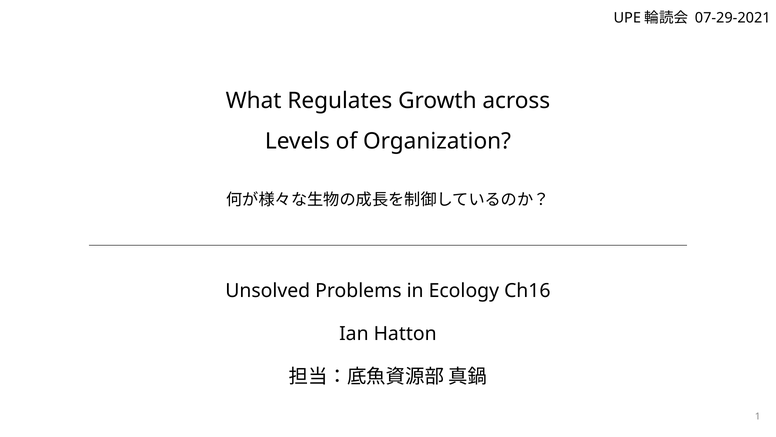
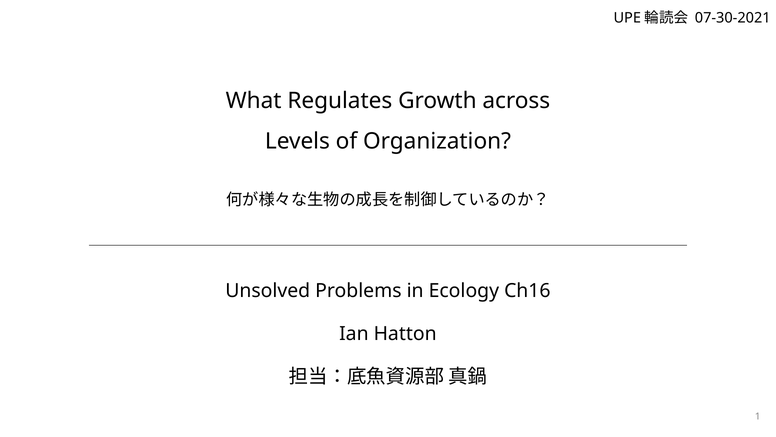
07-29-2021: 07-29-2021 -> 07-30-2021 (733, 18)
